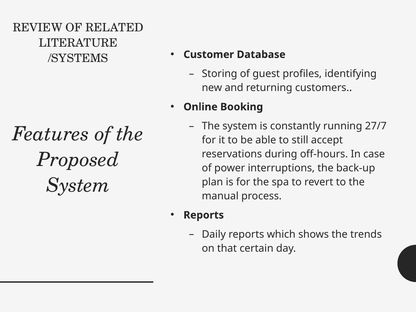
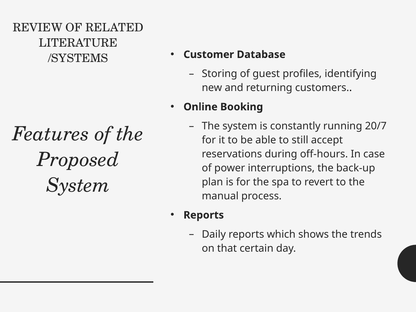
27/7: 27/7 -> 20/7 (376, 126)
